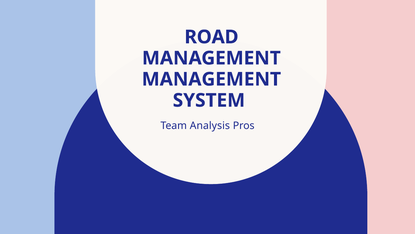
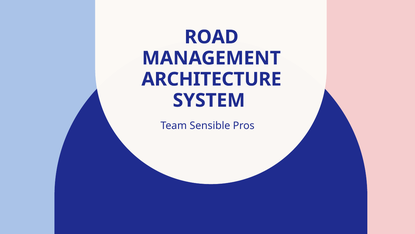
MANAGEMENT: MANAGEMENT -> ARCHITECTURE (211, 79)
Analysis: Analysis -> Sensible (210, 126)
